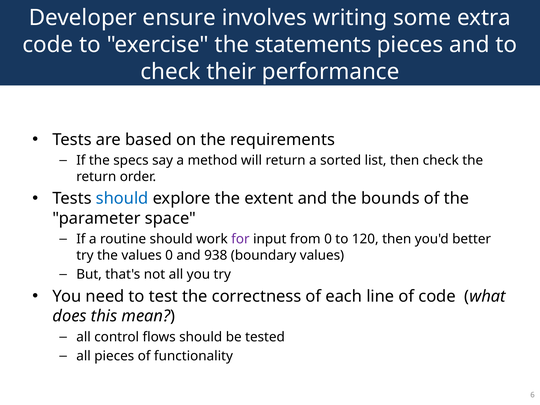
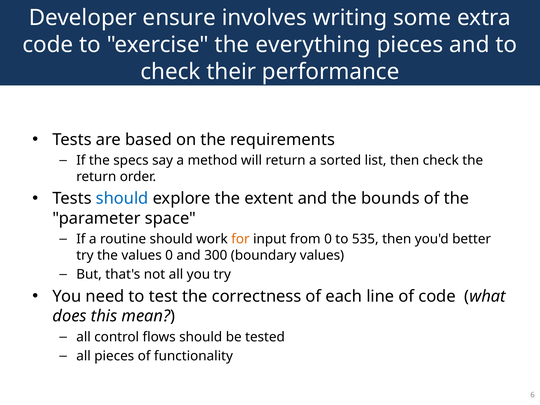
statements: statements -> everything (313, 45)
for colour: purple -> orange (240, 239)
120: 120 -> 535 (365, 239)
938: 938 -> 300 (216, 255)
